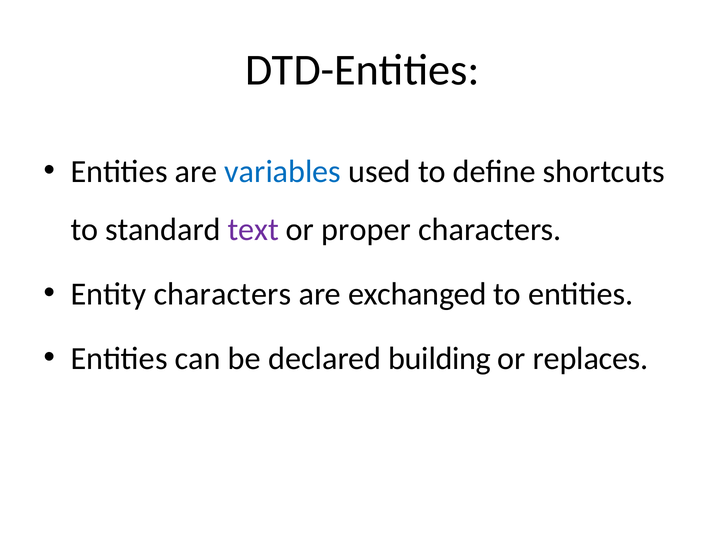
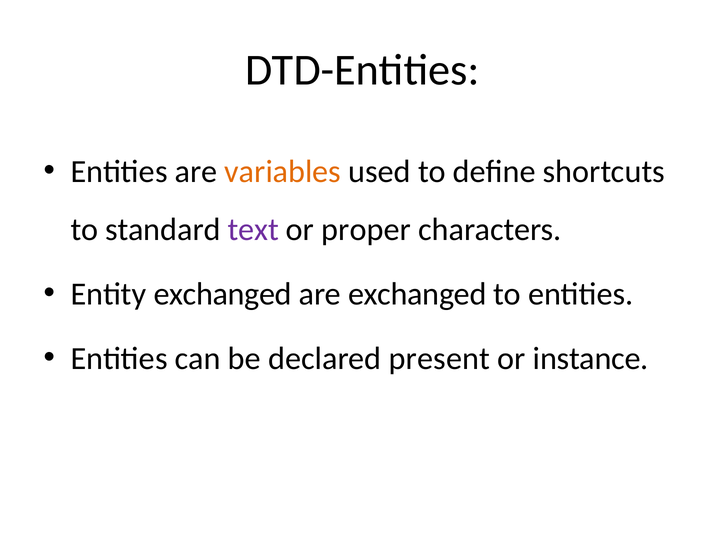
variables colour: blue -> orange (283, 171)
Entity characters: characters -> exchanged (223, 294)
building: building -> present (439, 358)
replaces: replaces -> instance (591, 358)
